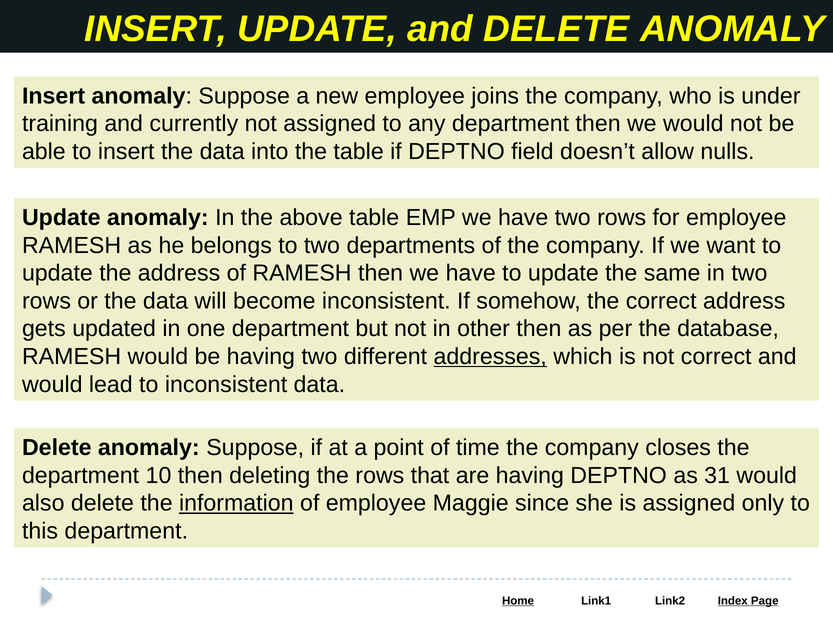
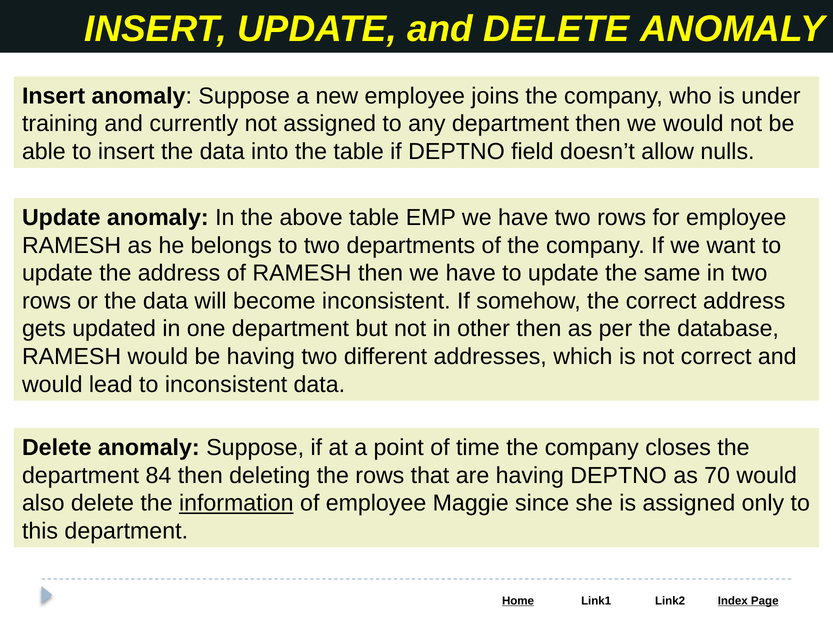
addresses underline: present -> none (490, 356)
10: 10 -> 84 (158, 475)
31: 31 -> 70 (717, 475)
